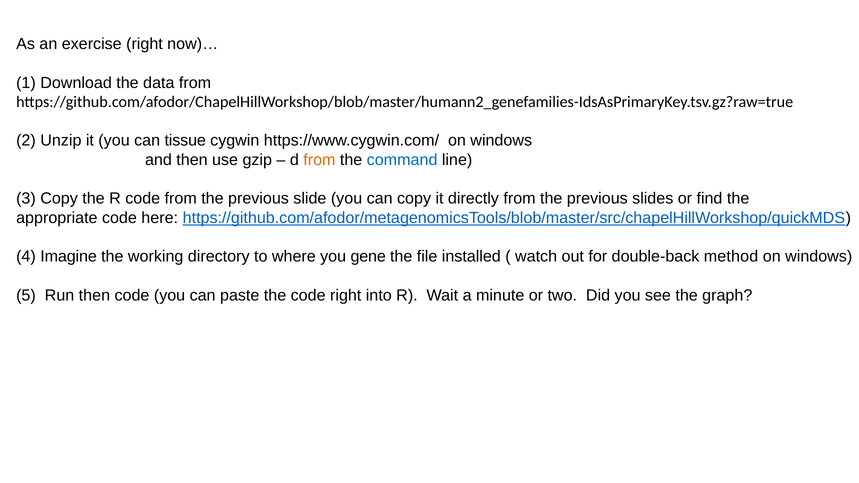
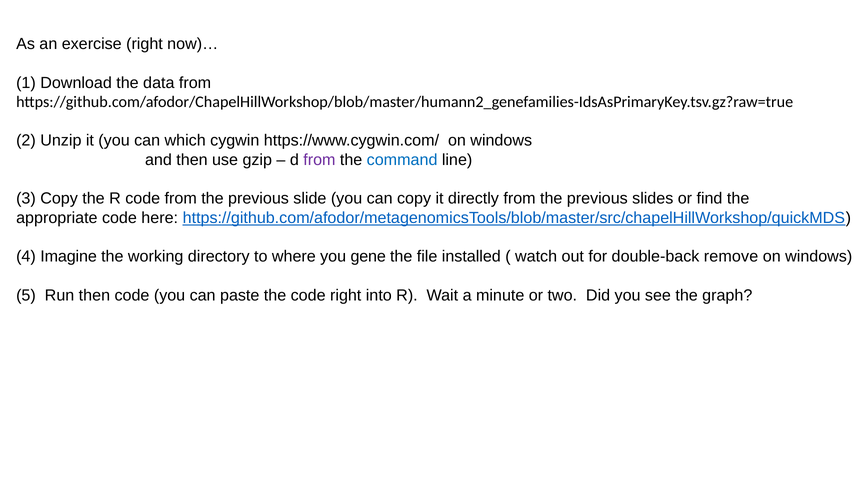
tissue: tissue -> which (185, 141)
from colour: orange -> purple (319, 160)
method: method -> remove (731, 257)
